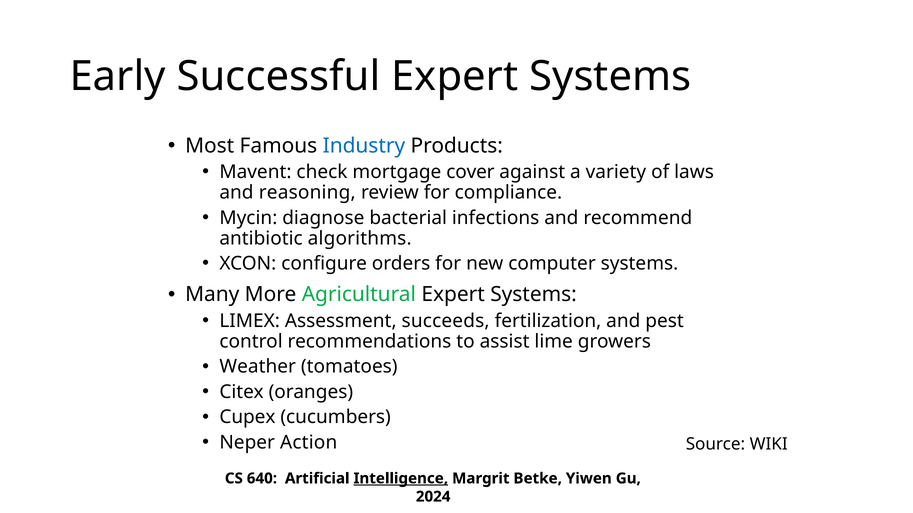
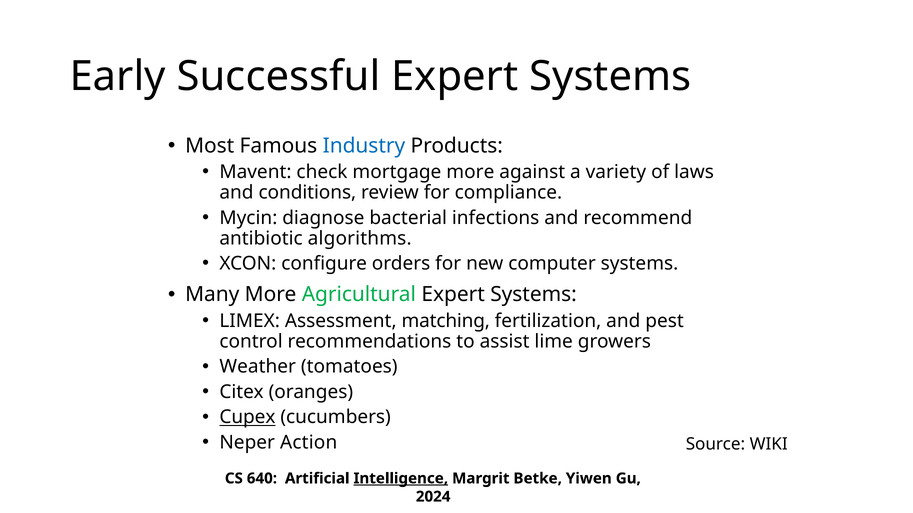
mortgage cover: cover -> more (470, 172)
reasoning: reasoning -> conditions (307, 193)
succeeds: succeeds -> matching (446, 321)
Cupex underline: none -> present (247, 418)
